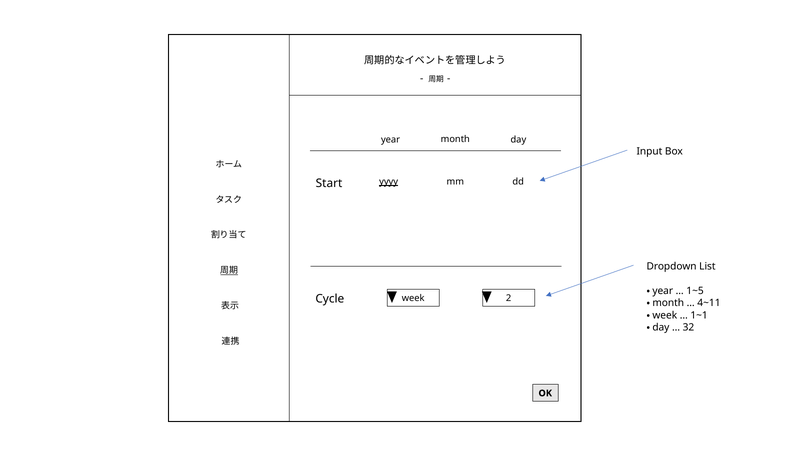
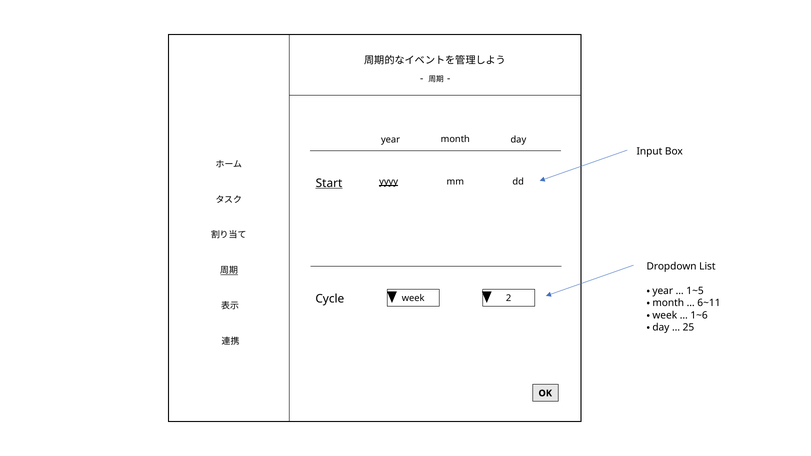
Start underline: none -> present (329, 183)
4~11: 4~11 -> 6~11 (709, 303)
1~1: 1~1 -> 1~6 (699, 315)
32: 32 -> 25 (688, 327)
